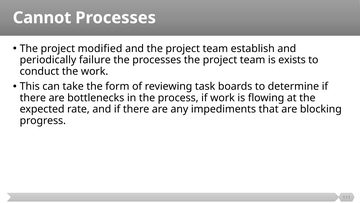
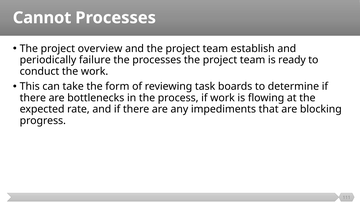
modified: modified -> overview (100, 49)
exists: exists -> ready (292, 60)
